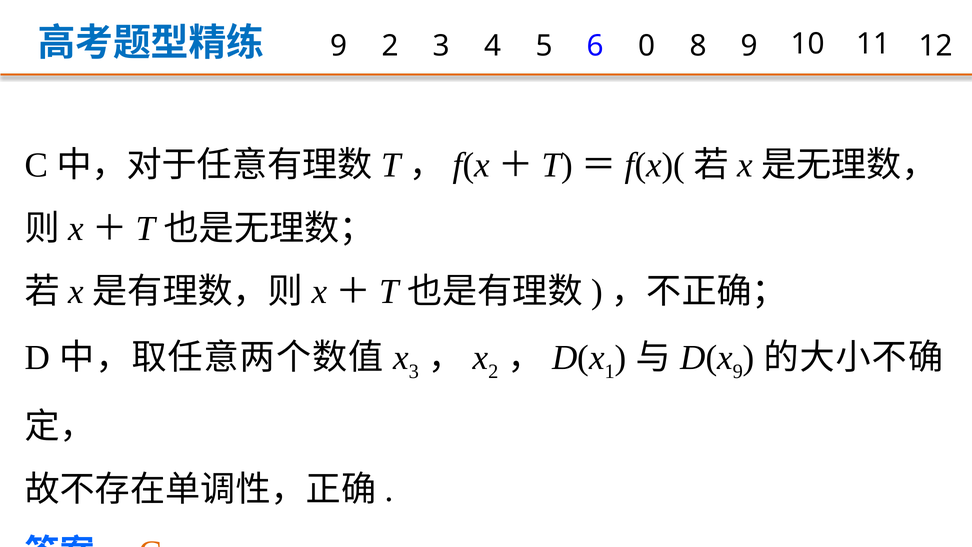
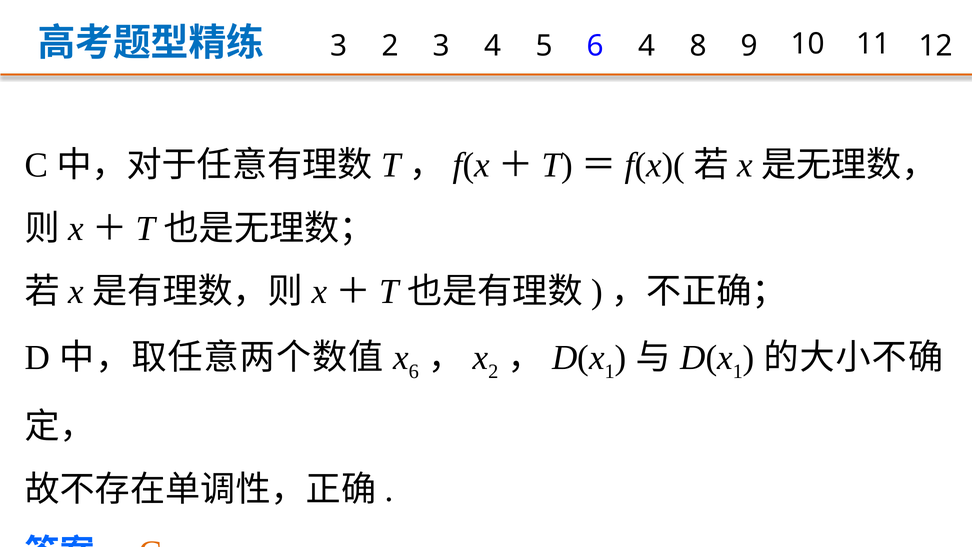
9: 9 -> 3 (339, 46)
6 0: 0 -> 4 (647, 46)
3: 3 -> 6 (414, 371)
9: 9 -> 1 (738, 371)
